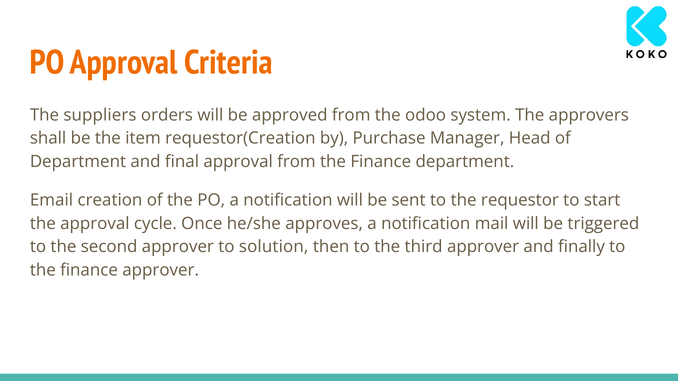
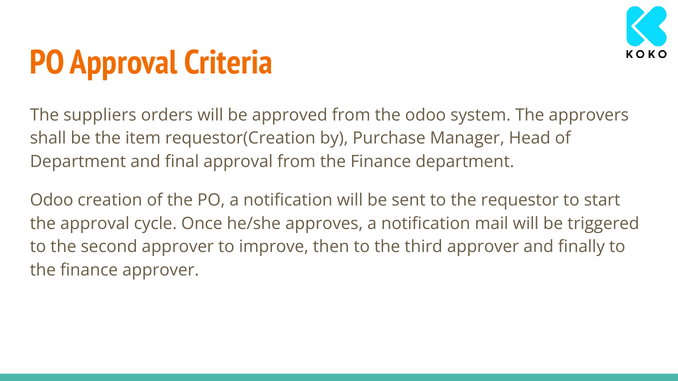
Email: Email -> Odoo (52, 200)
solution: solution -> improve (274, 247)
